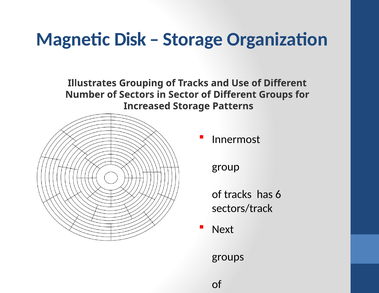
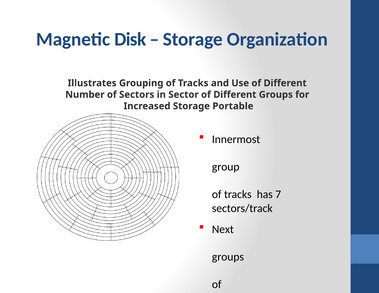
Patterns: Patterns -> Portable (233, 106)
6: 6 -> 7 (278, 194)
